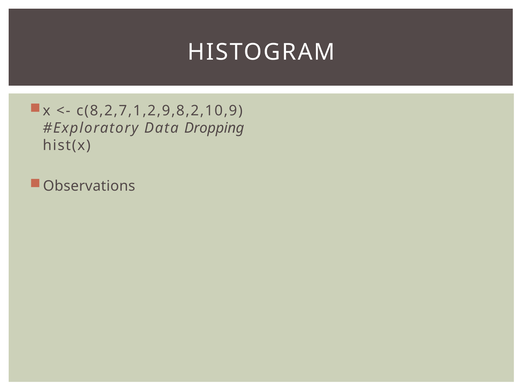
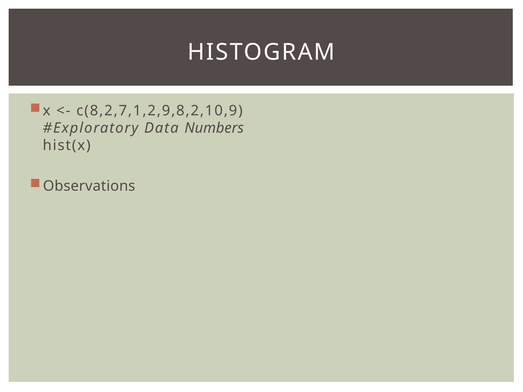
Dropping: Dropping -> Numbers (214, 128)
